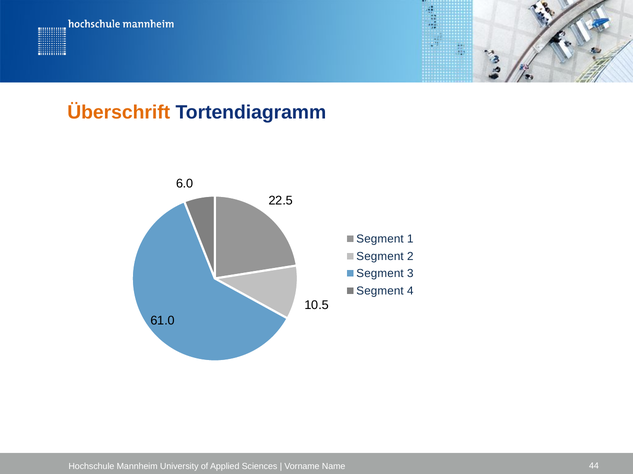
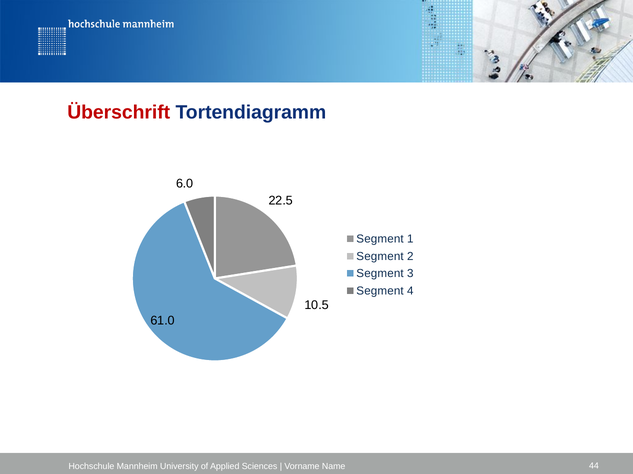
Überschrift colour: orange -> red (119, 112)
